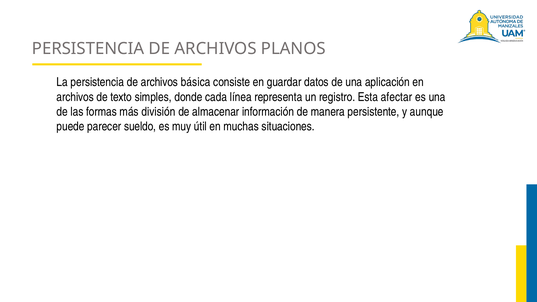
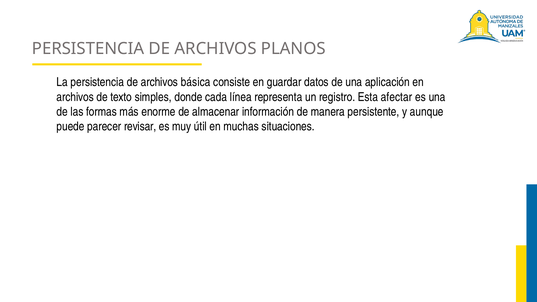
división: división -> enorme (158, 112)
sueldo: sueldo -> revisar (140, 126)
